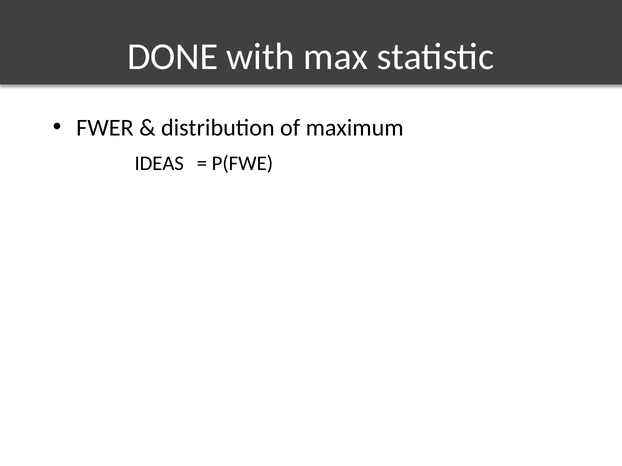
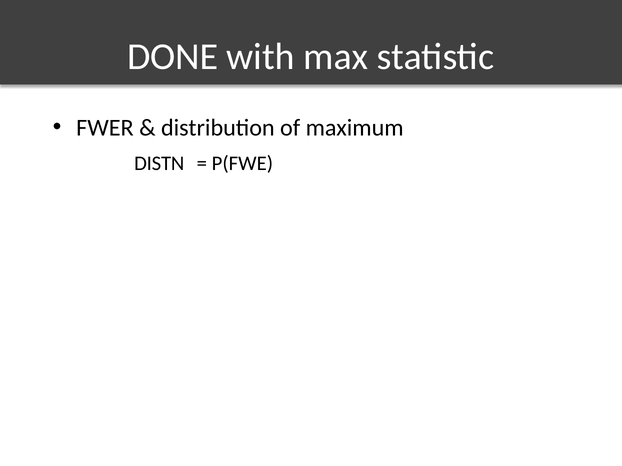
IDEAS: IDEAS -> DISTN (159, 164)
